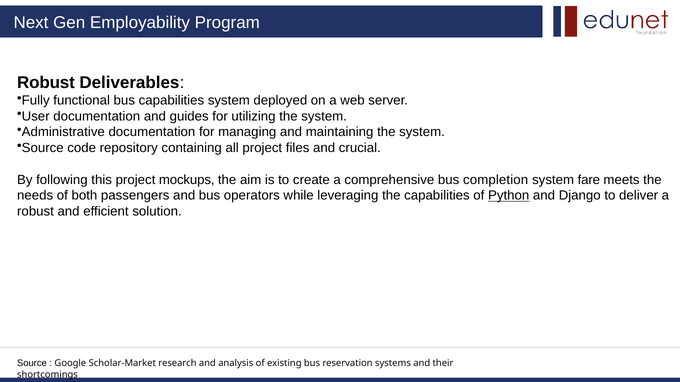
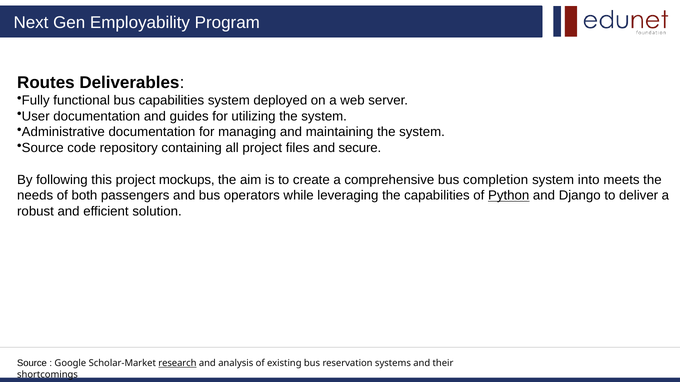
Robust: Robust -> Routes (46, 83)
crucial: crucial -> secure (360, 148)
fare: fare -> into (589, 180)
research underline: none -> present (177, 364)
